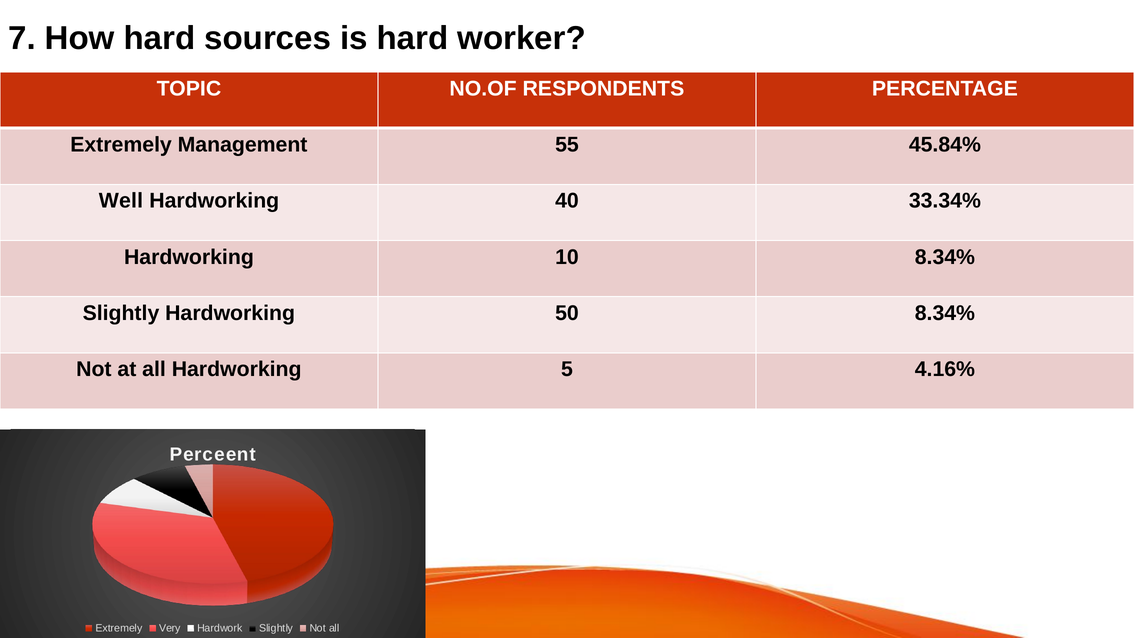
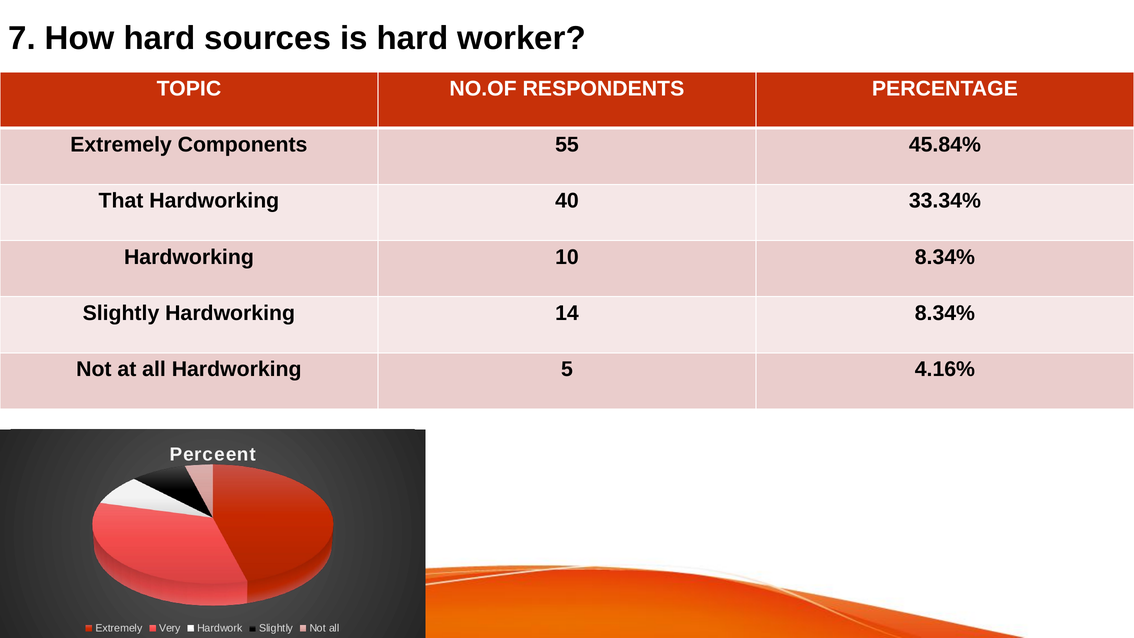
Management: Management -> Components (243, 145)
Well: Well -> That (121, 201)
50: 50 -> 14 (567, 313)
